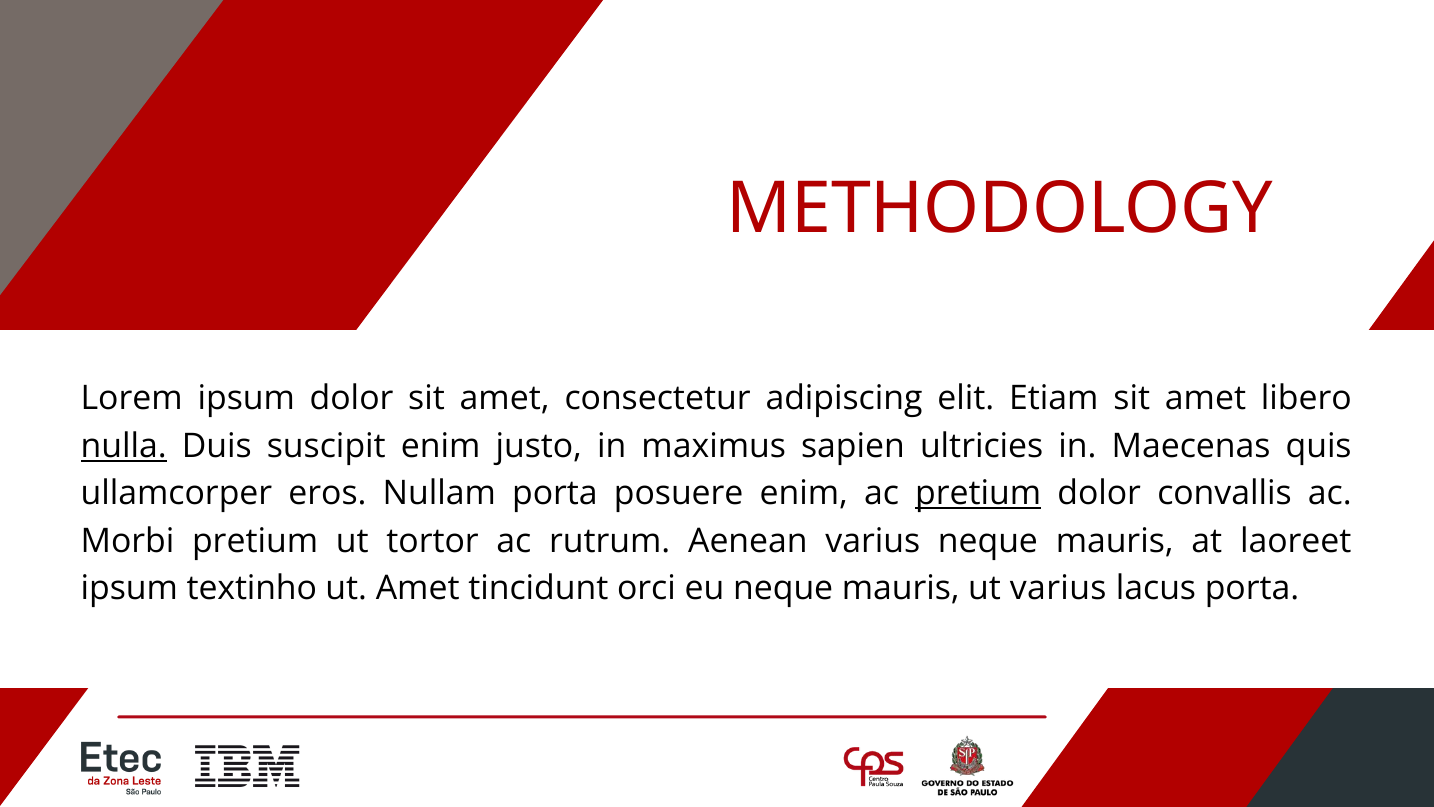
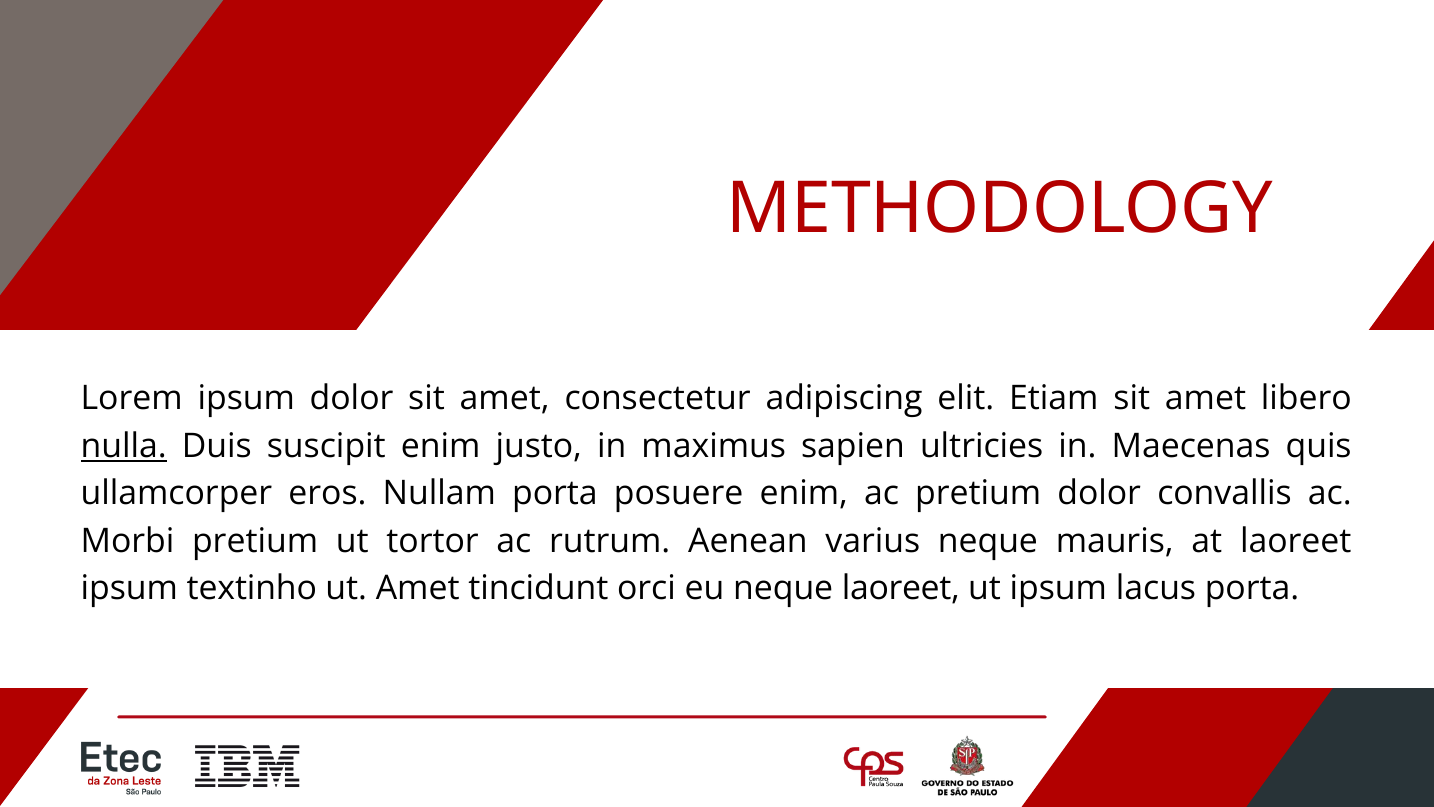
pretium underline: present -> none (978, 493)
eu neque mauris: mauris -> laoreet (901, 588)
ut varius: varius -> ipsum (1058, 588)
